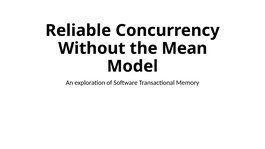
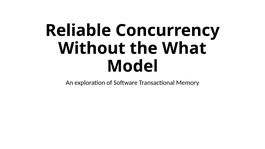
Mean: Mean -> What (184, 48)
